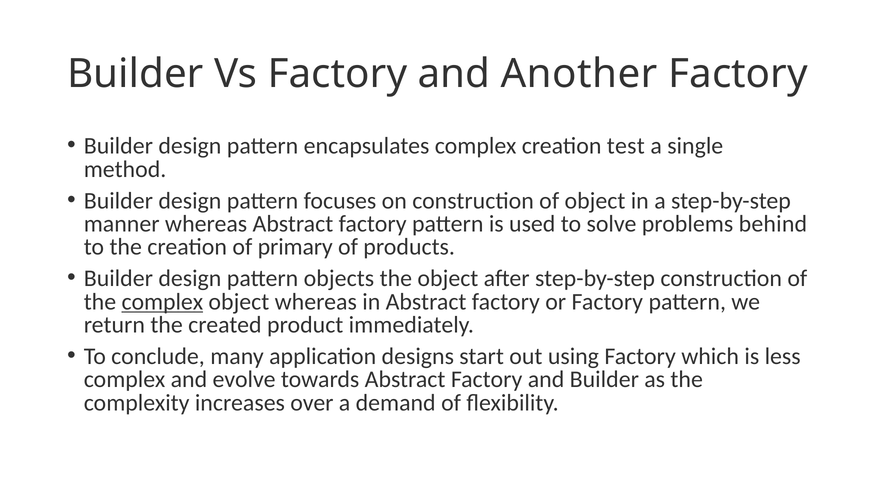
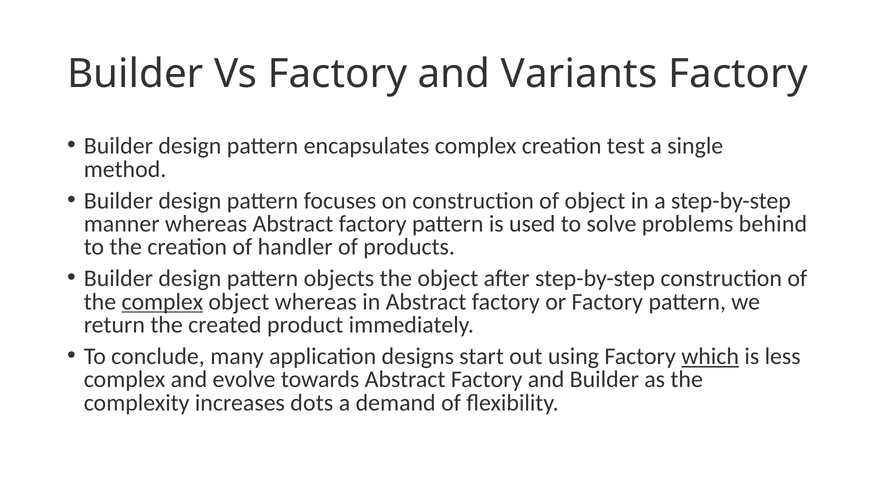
Another: Another -> Variants (579, 74)
primary: primary -> handler (295, 247)
which underline: none -> present (710, 356)
over: over -> dots (312, 403)
